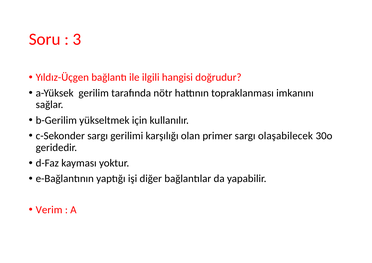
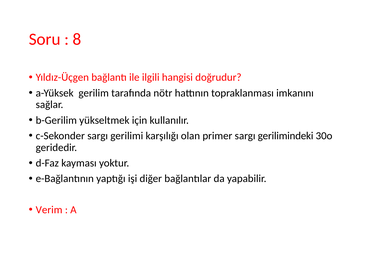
3: 3 -> 8 (77, 39)
olaşabilecek: olaşabilecek -> gerilimindeki (286, 136)
